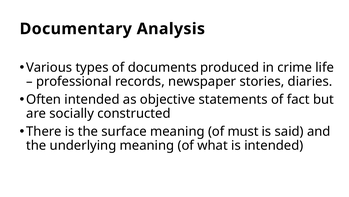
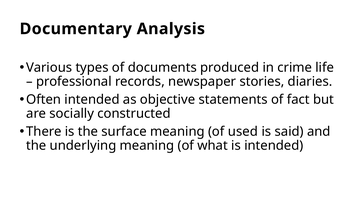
must: must -> used (243, 131)
